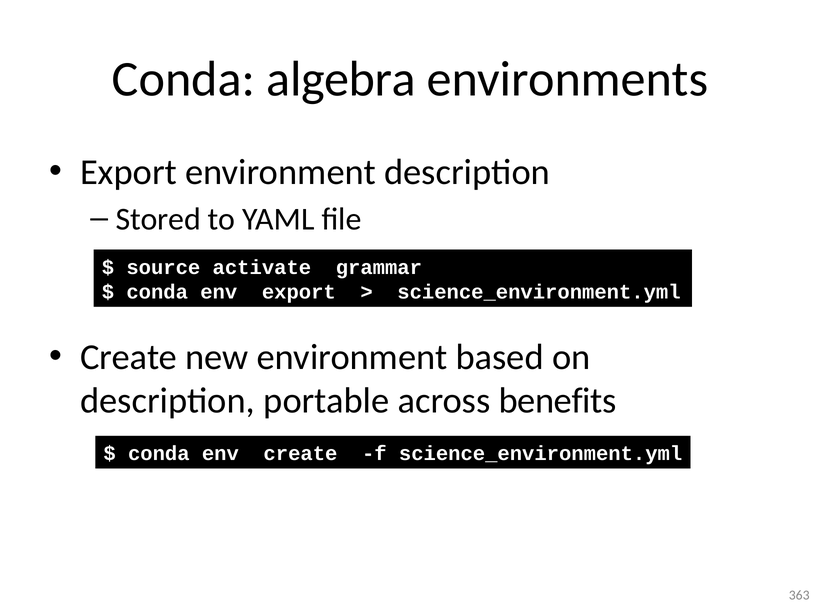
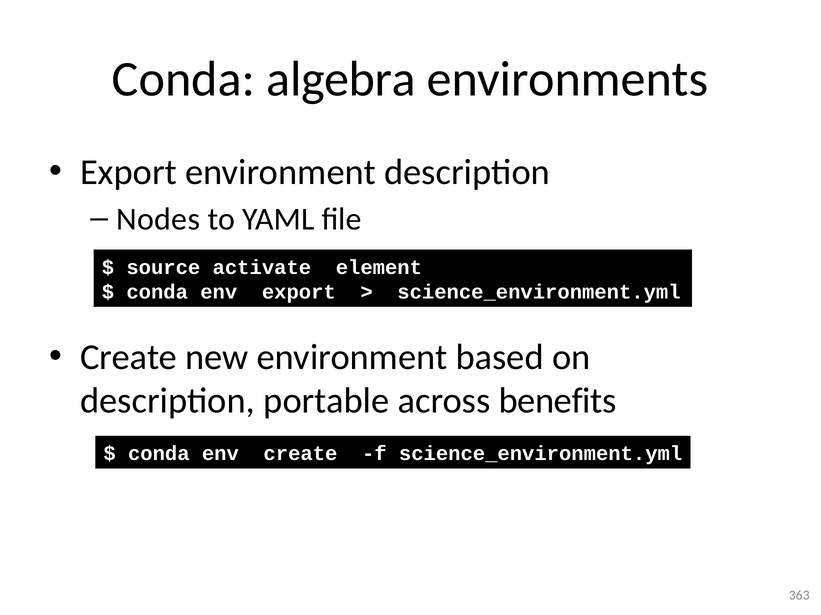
Stored: Stored -> Nodes (158, 219)
grammar: grammar -> element (379, 268)
